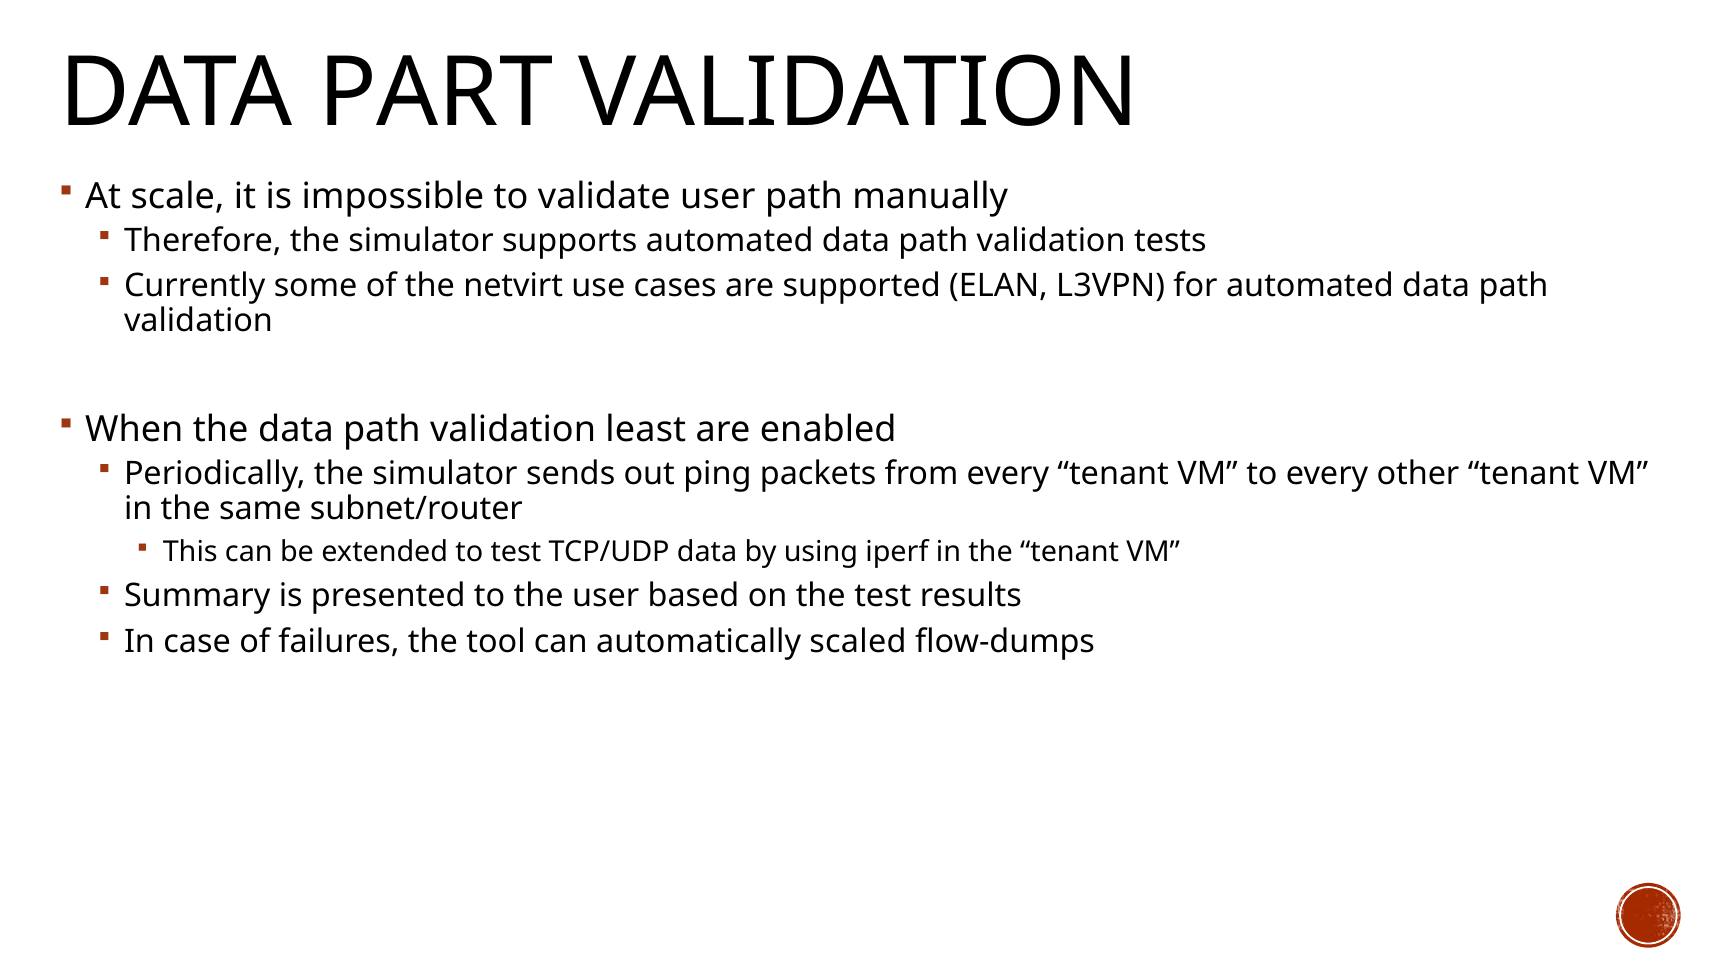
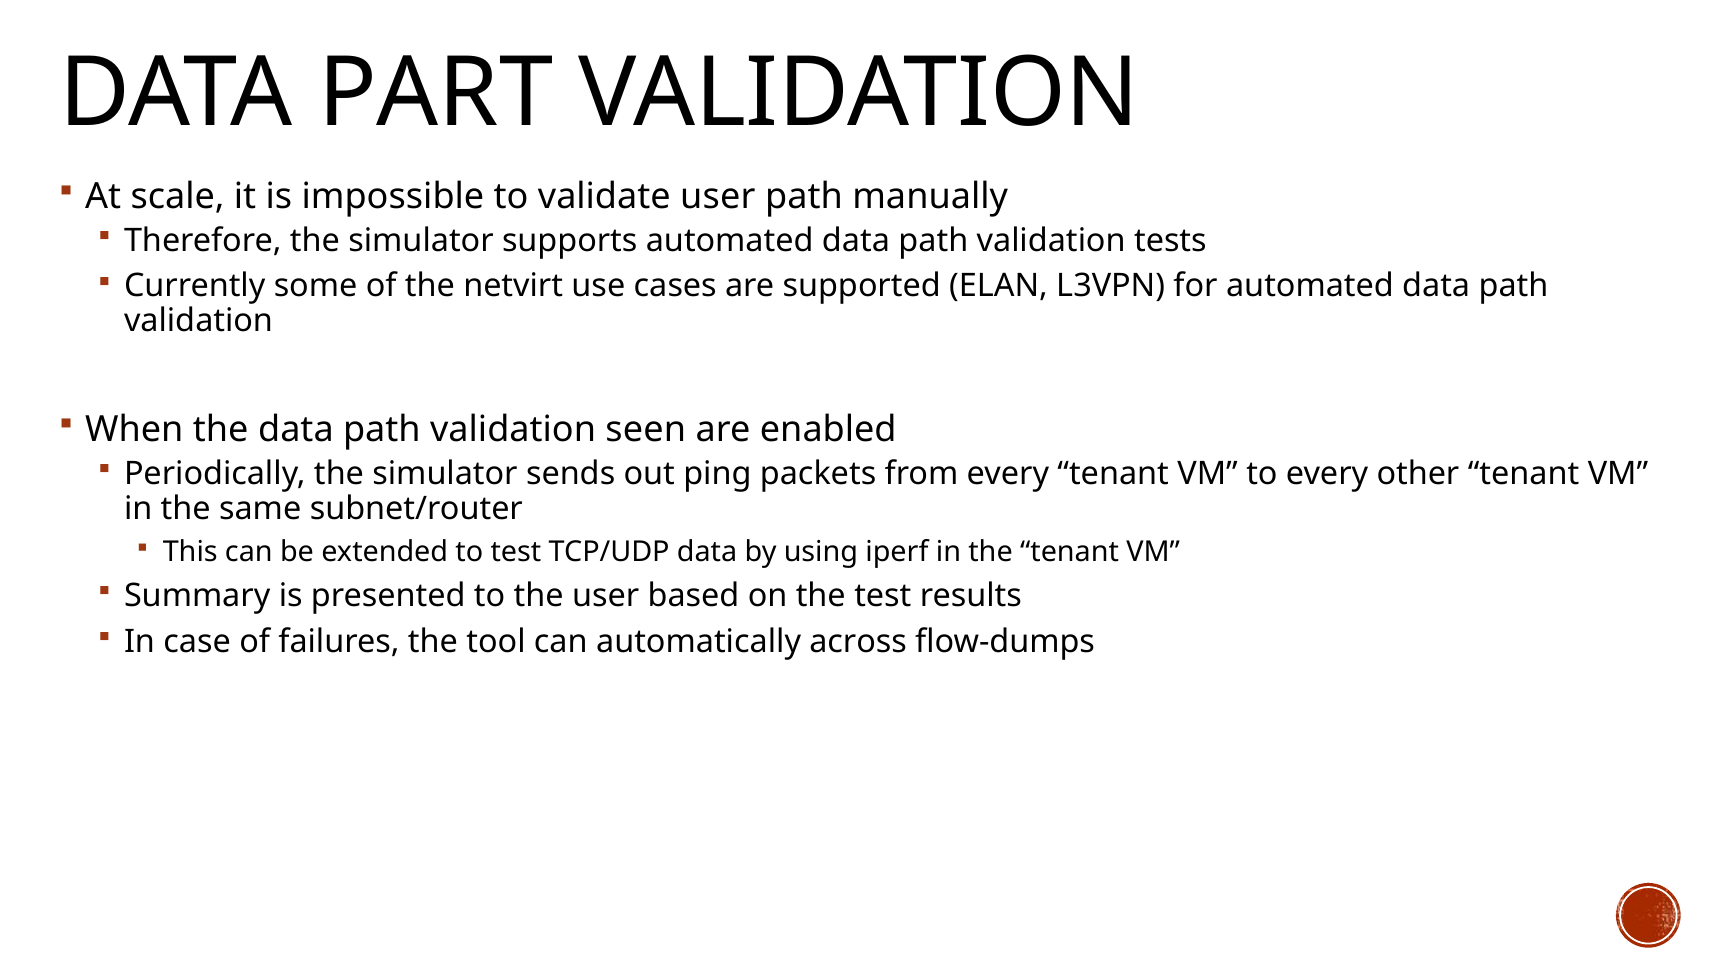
least: least -> seen (646, 429)
scaled: scaled -> across (858, 642)
